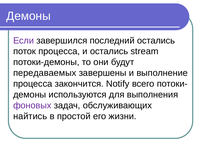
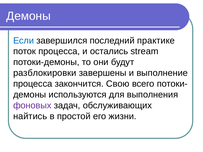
Если colour: purple -> blue (24, 41)
последний остались: остались -> практике (156, 41)
передаваемых: передаваемых -> разблокировки (45, 73)
Notify: Notify -> Свою (118, 84)
